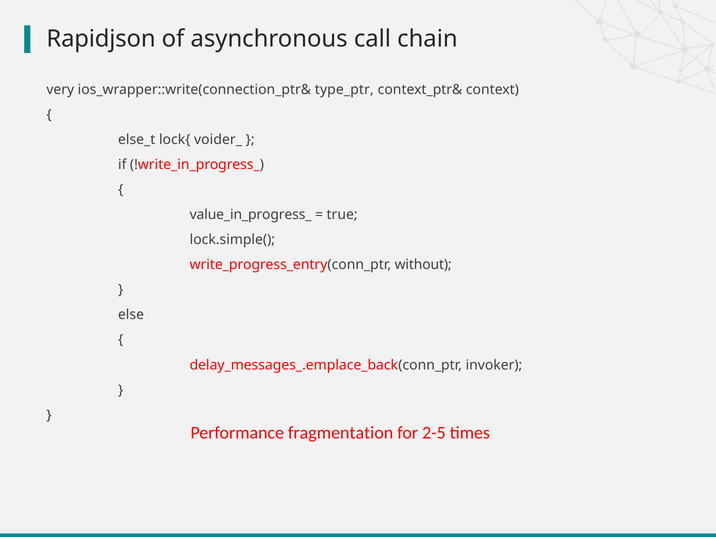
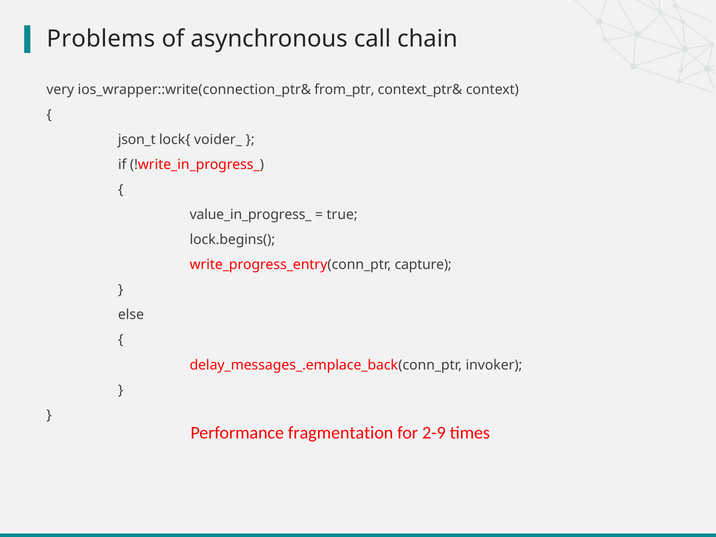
Rapidjson: Rapidjson -> Problems (101, 39)
type_ptr: type_ptr -> from_ptr (344, 90)
else_t: else_t -> json_t (137, 140)
lock.simple(: lock.simple( -> lock.begins( (232, 240)
without: without -> capture (423, 265)
2-5: 2-5 -> 2-9 (434, 433)
